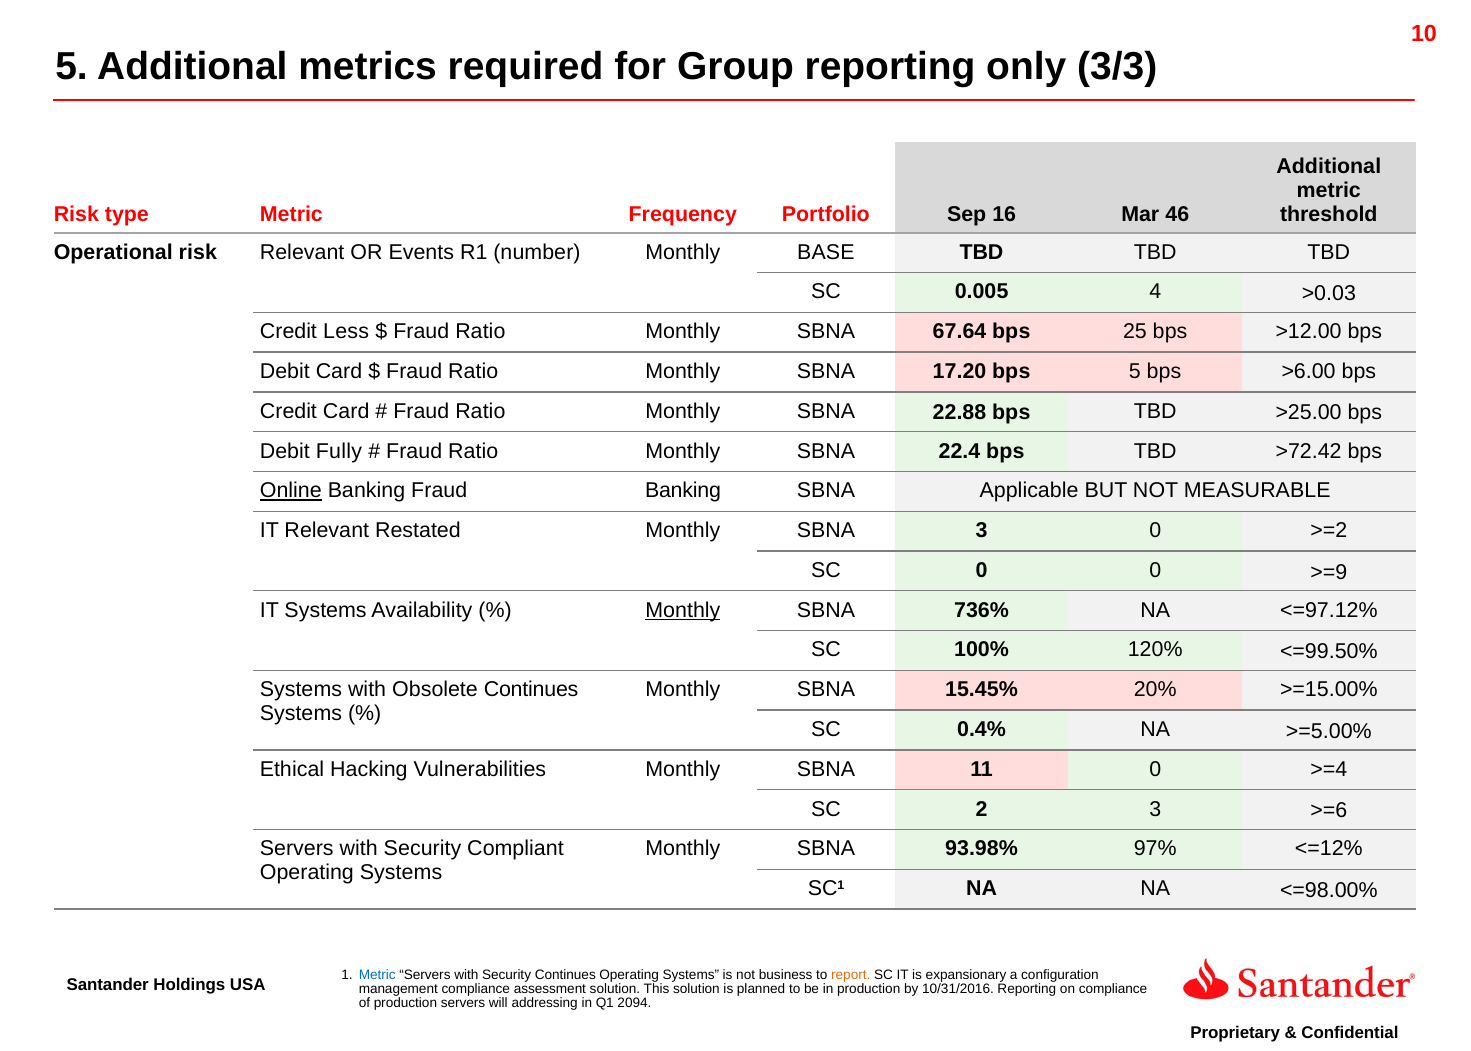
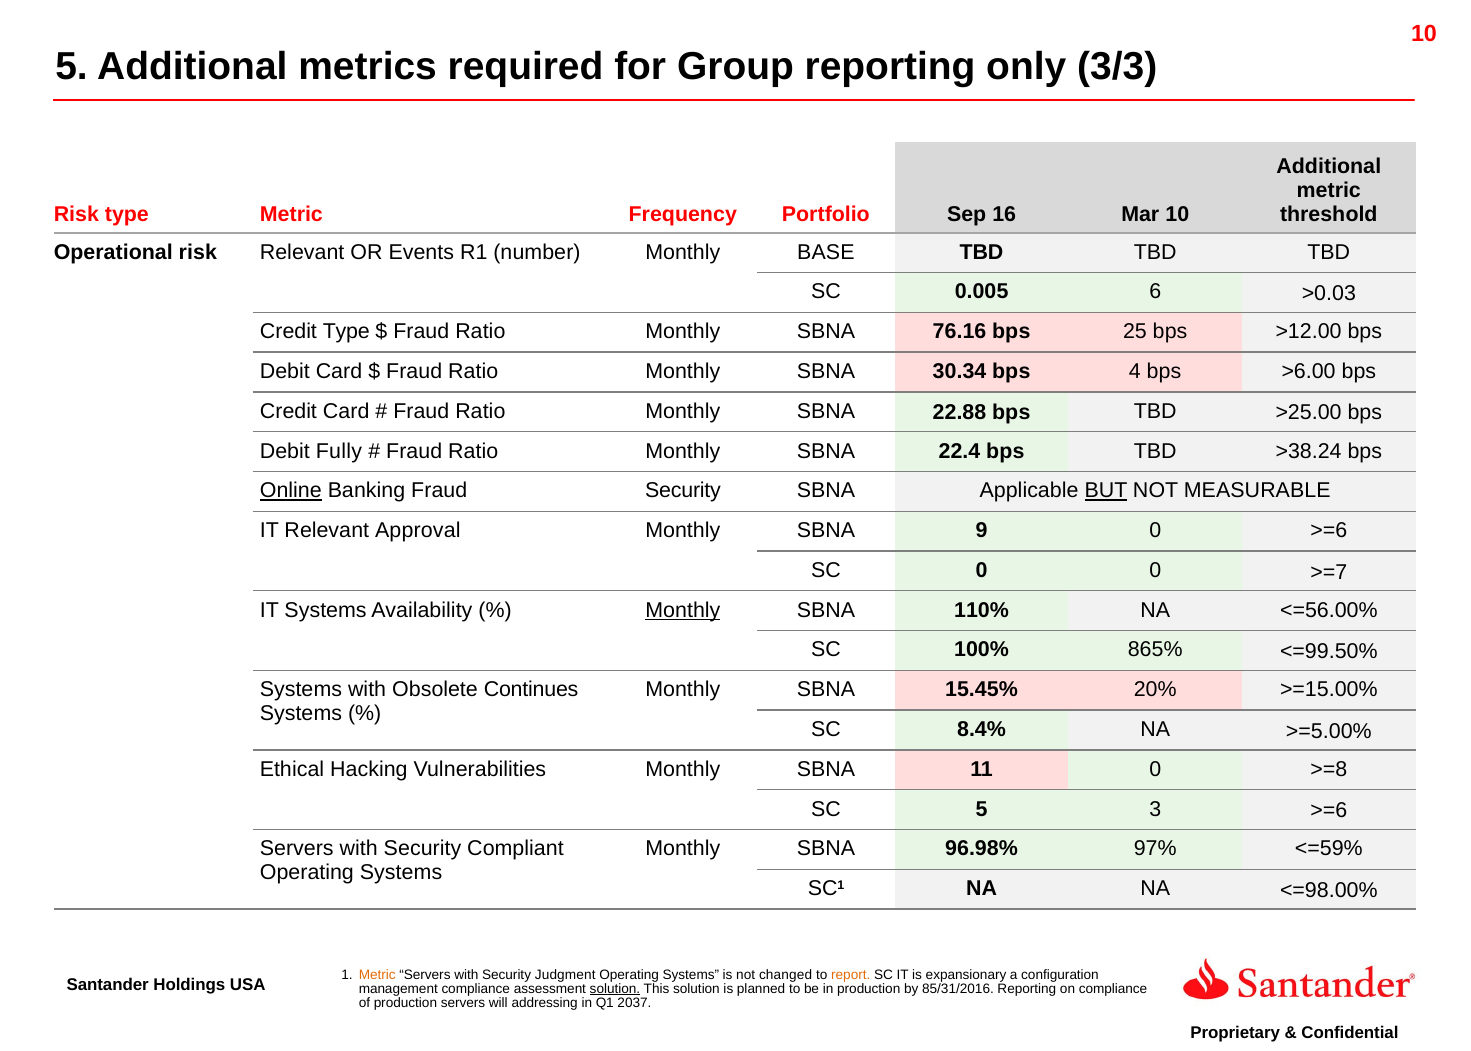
Mar 46: 46 -> 10 (1177, 214)
4: 4 -> 6 (1155, 292)
Credit Less: Less -> Type (346, 331)
67.64: 67.64 -> 76.16 (960, 331)
17.20: 17.20 -> 30.34 (960, 371)
bps 5: 5 -> 4 (1135, 371)
>72.42: >72.42 -> >38.24 (1309, 452)
Fraud Banking: Banking -> Security (683, 491)
BUT underline: none -> present (1106, 491)
Restated: Restated -> Approval (418, 530)
SBNA 3: 3 -> 9 (982, 530)
0 >=2: >=2 -> >=6 (1329, 530)
>=9: >=9 -> >=7 (1329, 572)
736%: 736% -> 110% (982, 610)
<=97.12%: <=97.12% -> <=56.00% (1329, 610)
120%: 120% -> 865% (1155, 650)
0.4%: 0.4% -> 8.4% (982, 729)
>=4: >=4 -> >=8 (1329, 769)
SC 2: 2 -> 5 (982, 809)
93.98%: 93.98% -> 96.98% (981, 848)
<=12%: <=12% -> <=59% (1329, 848)
Metric colour: blue -> orange (377, 974)
Security Continues: Continues -> Judgment (565, 974)
business: business -> changed (786, 974)
solution underline: none -> present (615, 988)
10/31/2016: 10/31/2016 -> 85/31/2016 (958, 988)
2094: 2094 -> 2037 (634, 1002)
